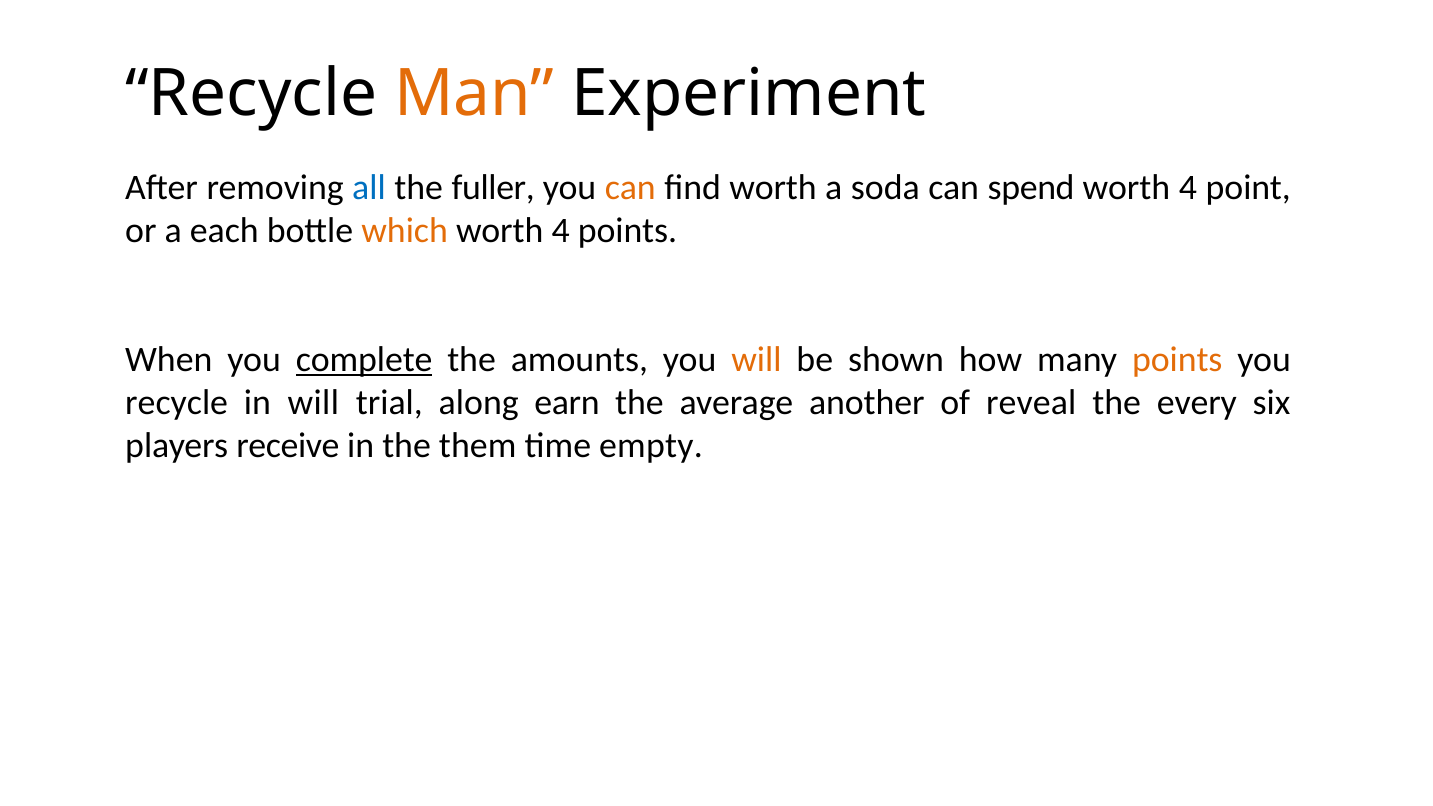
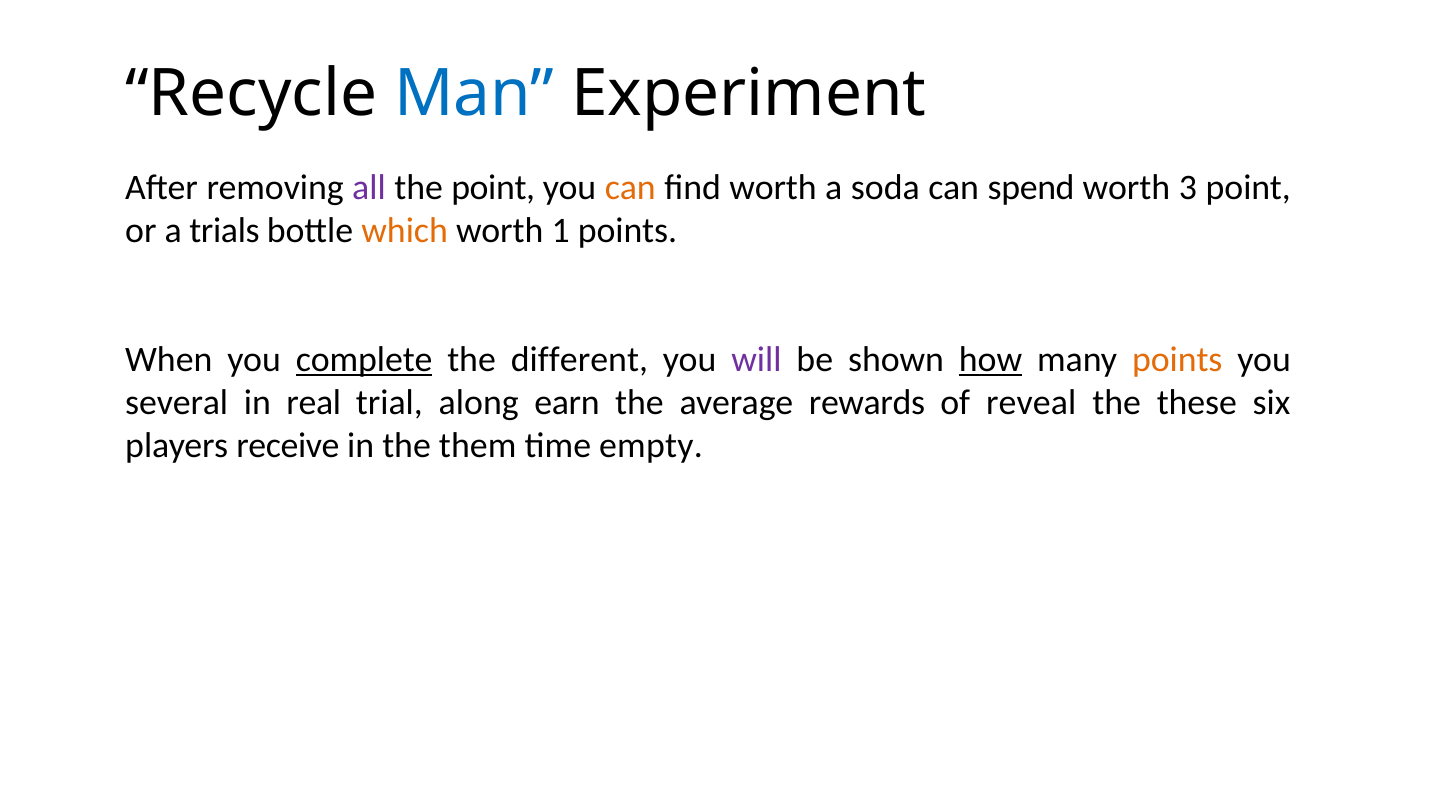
Man colour: orange -> blue (474, 94)
all colour: blue -> purple (369, 188)
the fuller: fuller -> point (493, 188)
4: 4 -> 3 (1188, 188)
each: each -> trials (224, 231)
4: 4 -> 1 (561, 231)
amounts: amounts -> different (579, 360)
will colour: orange -> purple (756, 360)
how underline: none -> present (991, 360)
recycle: recycle -> several (177, 403)
in will: will -> real (314, 403)
another: another -> rewards (867, 403)
every: every -> these (1197, 403)
